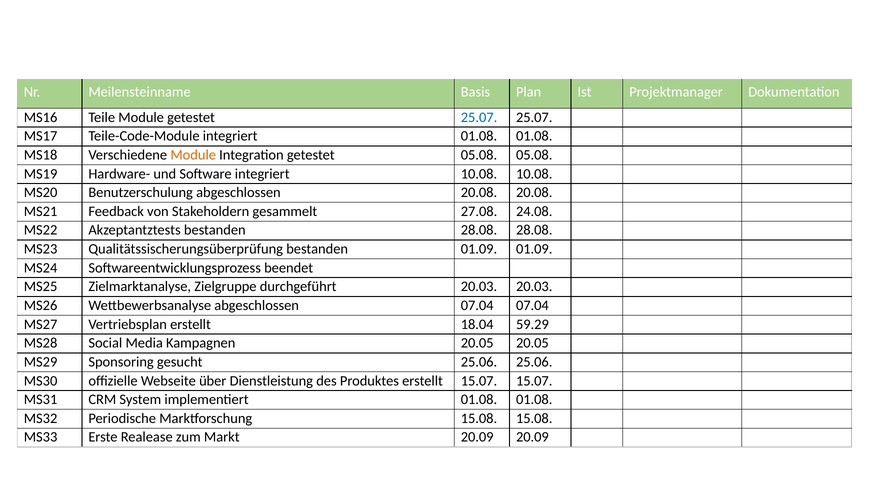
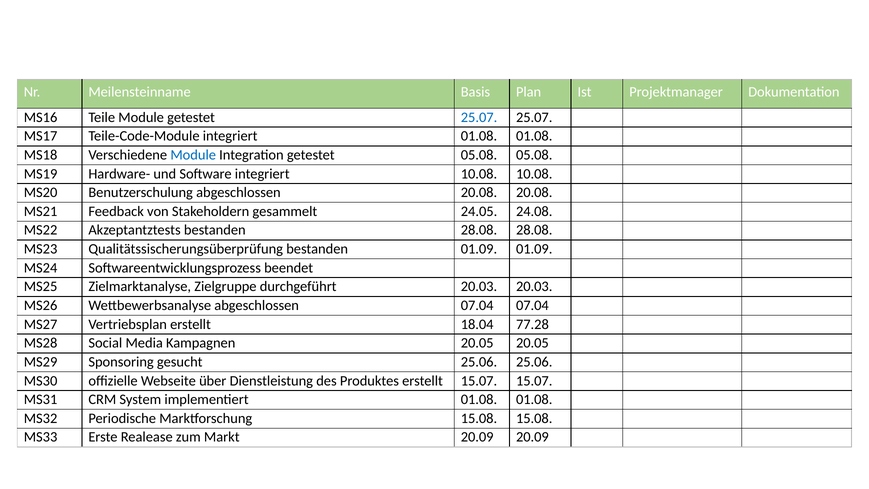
Module colour: orange -> blue (193, 155)
27.08: 27.08 -> 24.05 (479, 211)
59.29: 59.29 -> 77.28 (532, 324)
